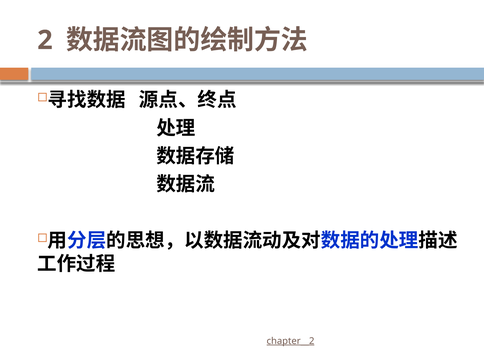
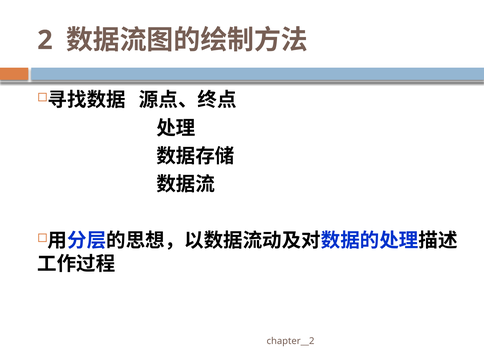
chapter__2 underline: present -> none (291, 341)
